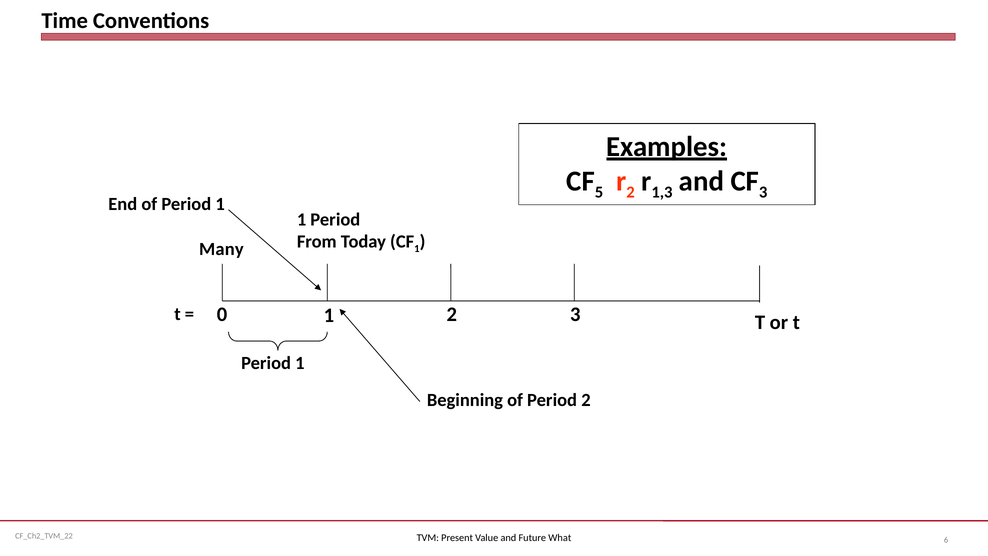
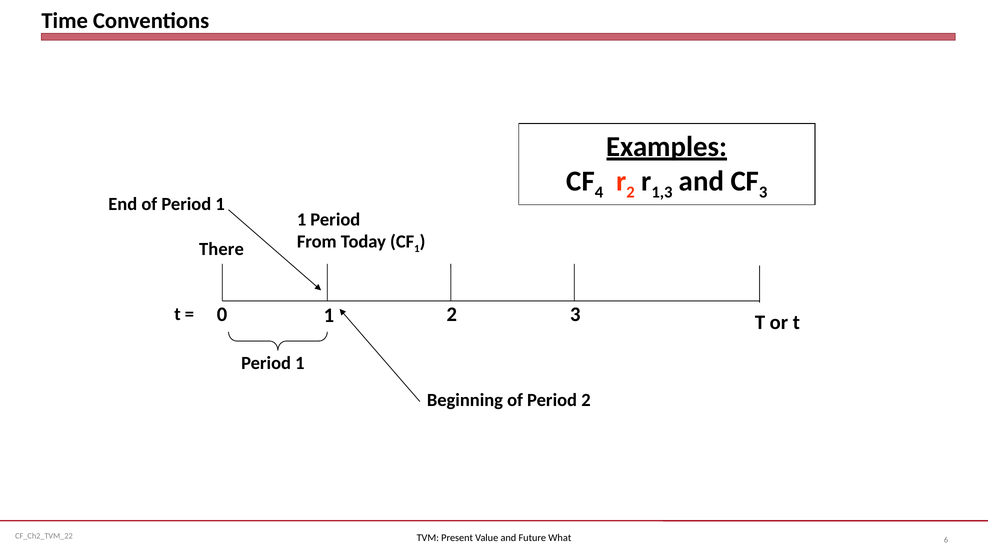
5: 5 -> 4 (599, 192)
Many: Many -> There (221, 249)
